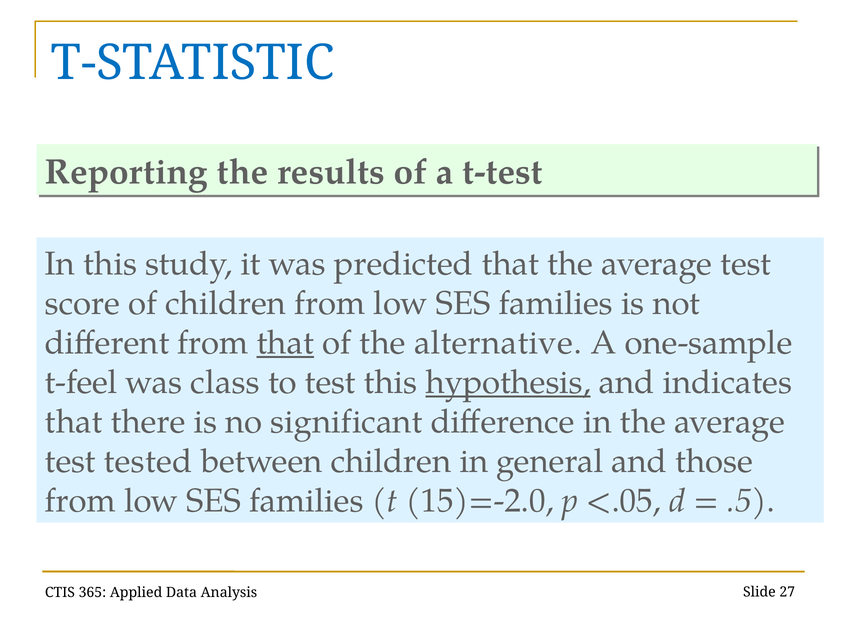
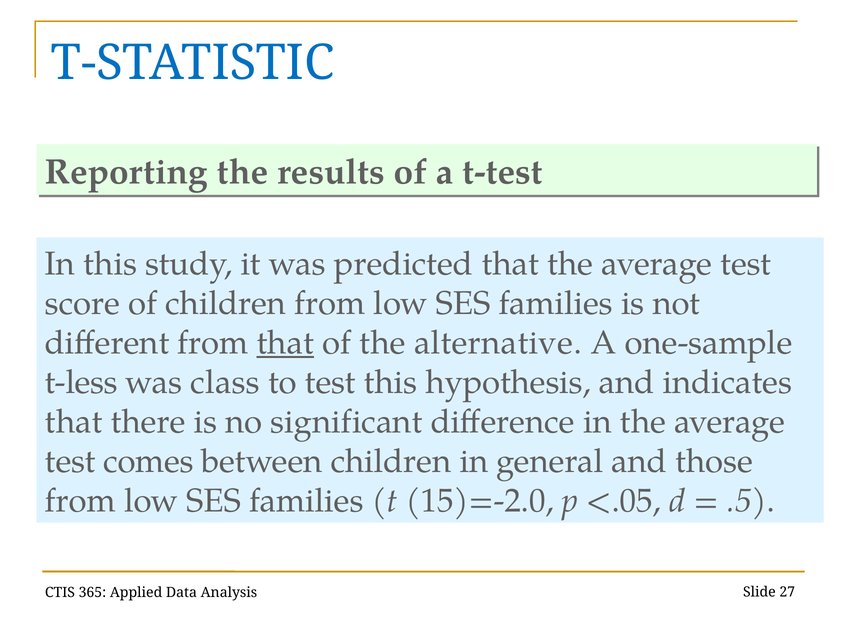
t-feel: t-feel -> t-less (81, 382)
hypothesis underline: present -> none (508, 382)
tested: tested -> comes (149, 462)
